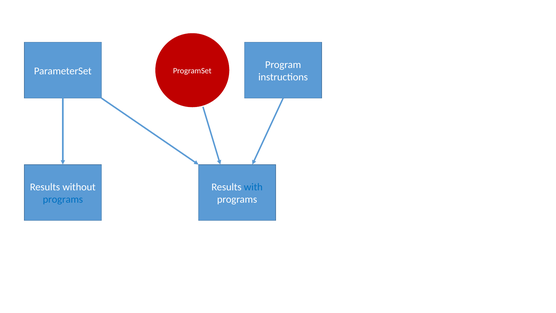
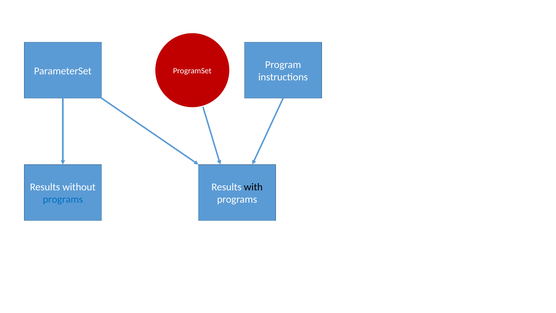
with colour: blue -> black (253, 187)
